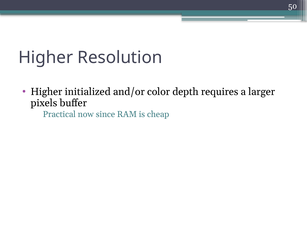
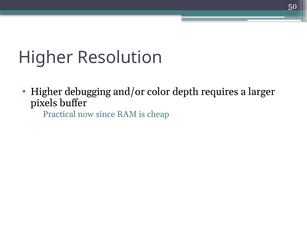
initialized: initialized -> debugging (88, 92)
